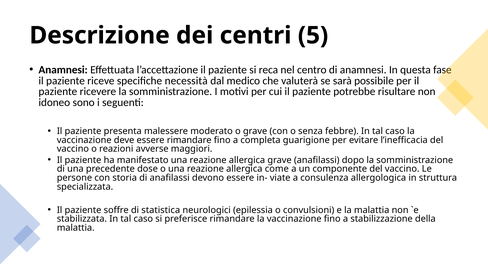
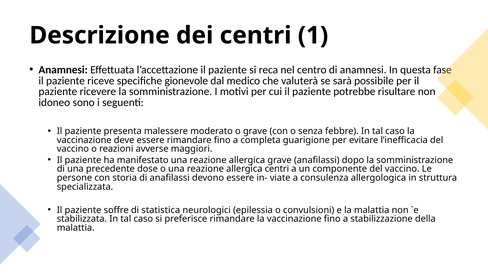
5: 5 -> 1 (313, 35)
necessità: necessità -> gionevole (186, 81)
allergica come: come -> centri (277, 169)
